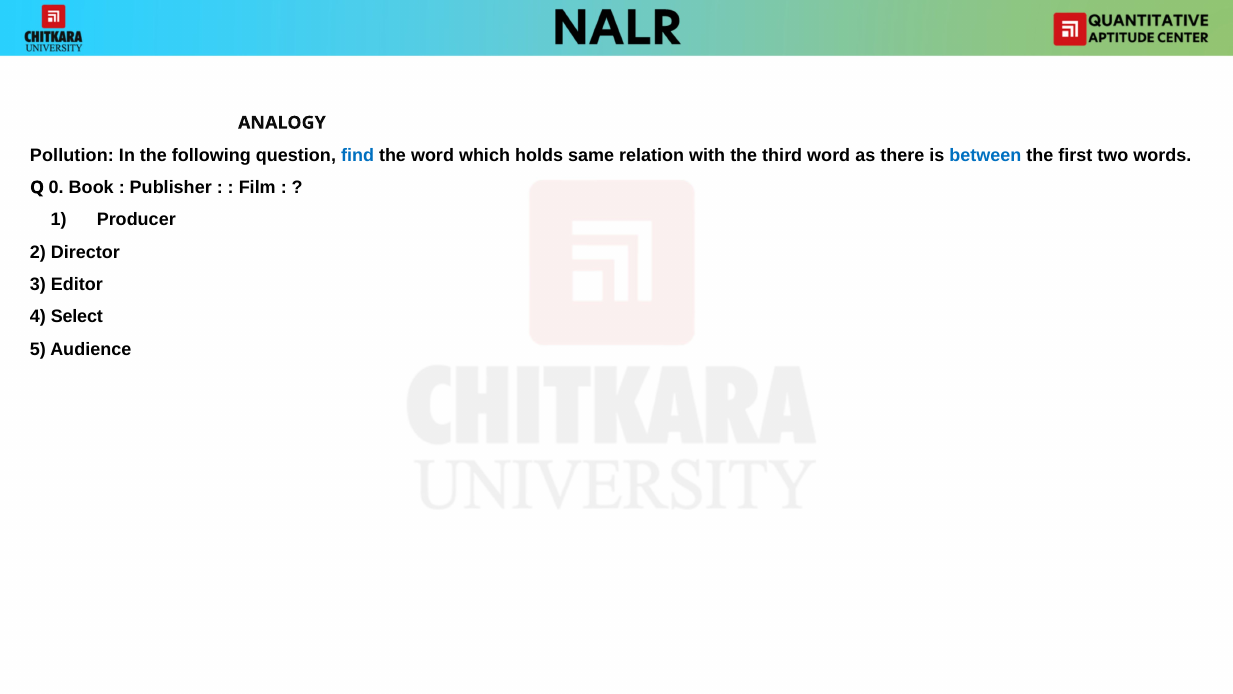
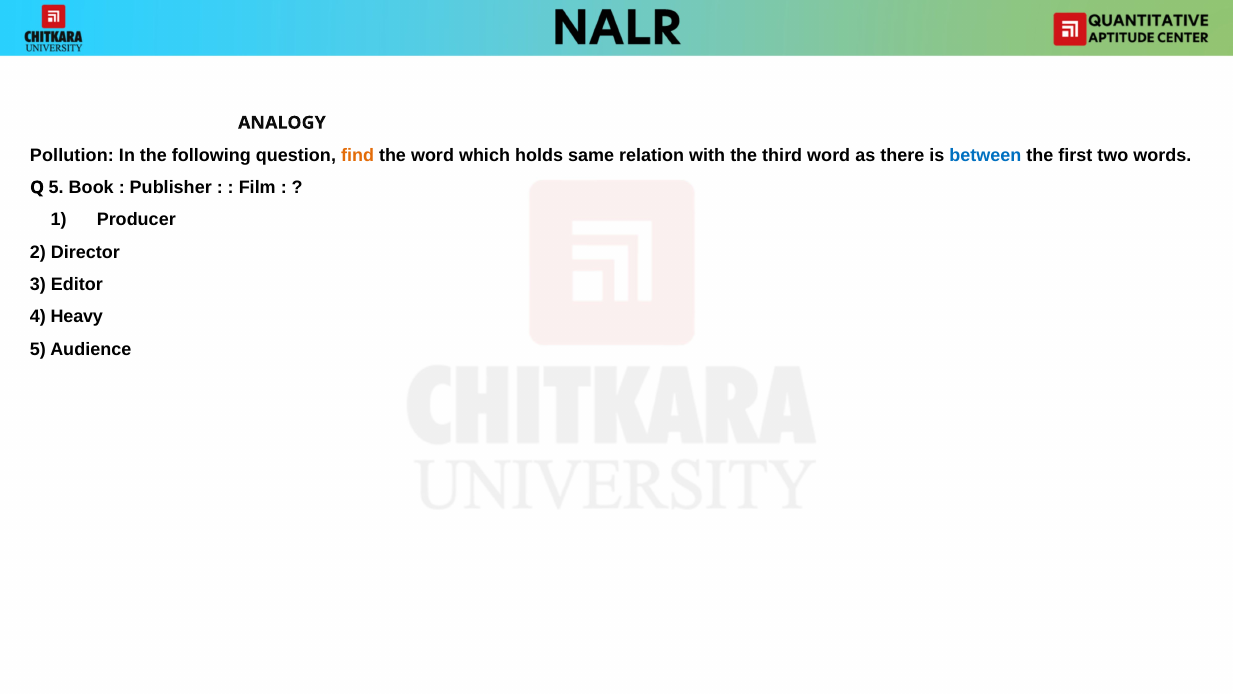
find colour: blue -> orange (358, 155)
Q 0: 0 -> 5 (56, 187)
Select: Select -> Heavy (77, 317)
